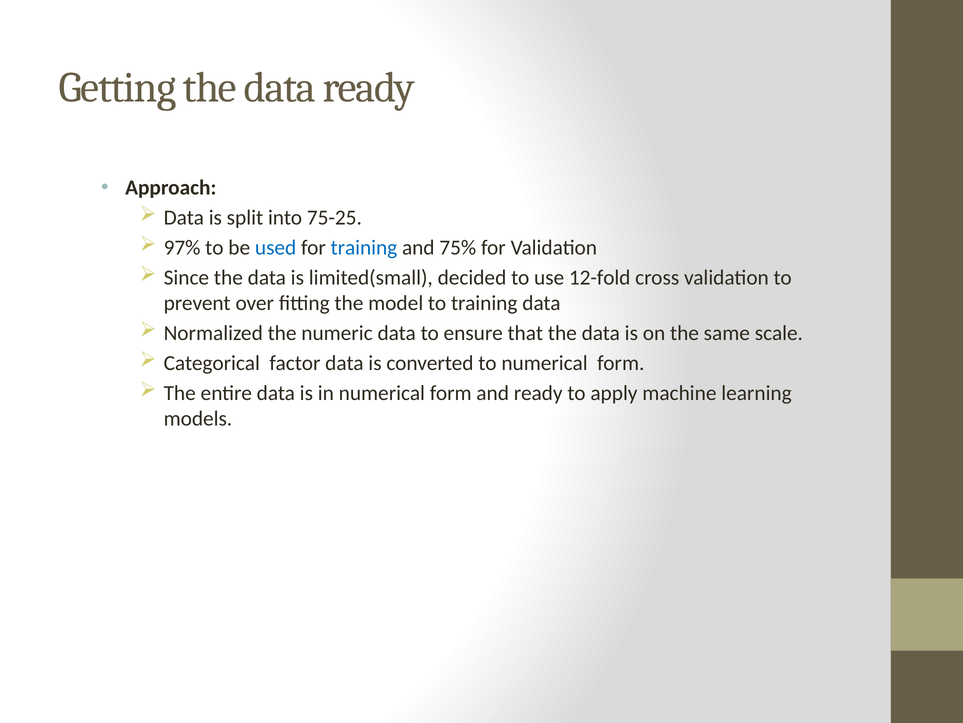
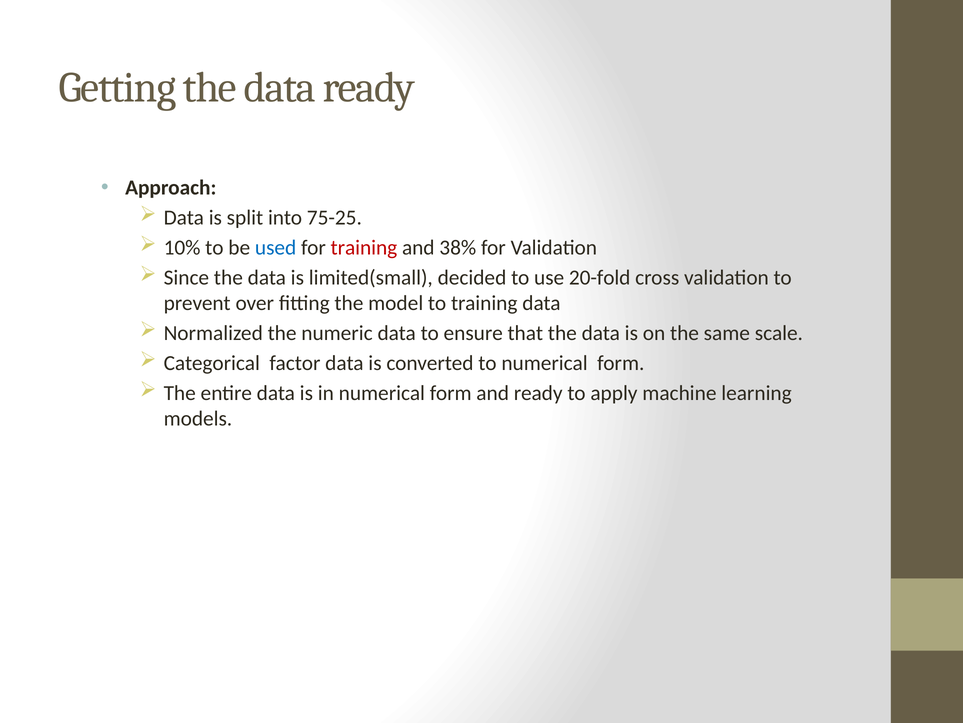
97%: 97% -> 10% (182, 247)
training colour: blue -> red (364, 247)
75%: 75% -> 38% (458, 247)
12-fold: 12-fold -> 20-fold (600, 277)
